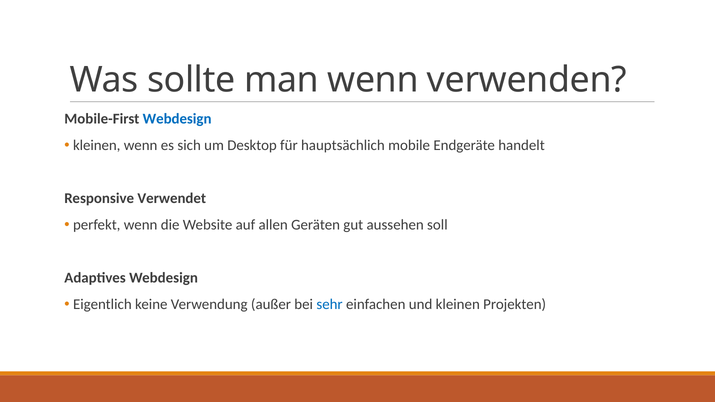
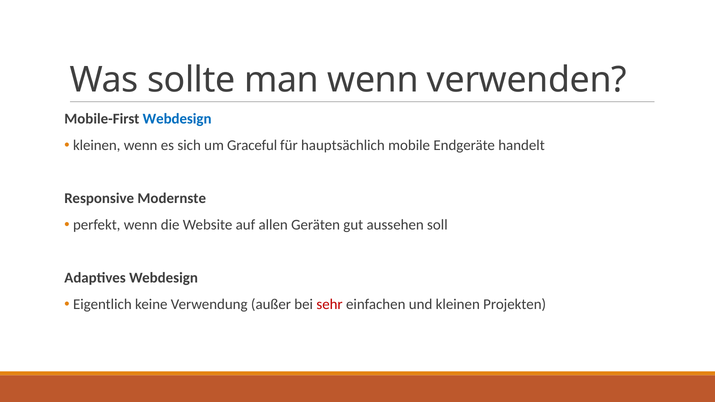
Desktop: Desktop -> Graceful (252, 145)
Verwendet: Verwendet -> Modernste (172, 199)
sehr colour: blue -> red (330, 305)
